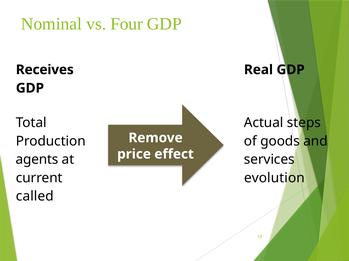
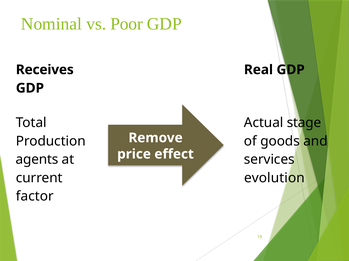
Four: Four -> Poor (127, 24)
steps: steps -> stage (304, 123)
called: called -> factor (35, 197)
